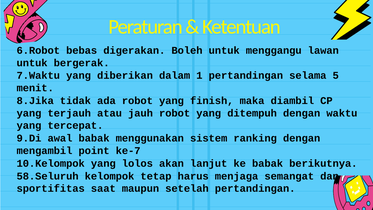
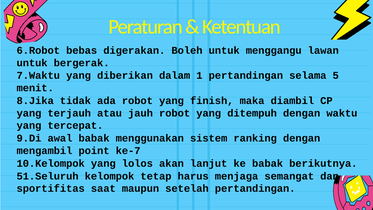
58.Seluruh: 58.Seluruh -> 51.Seluruh (48, 176)
